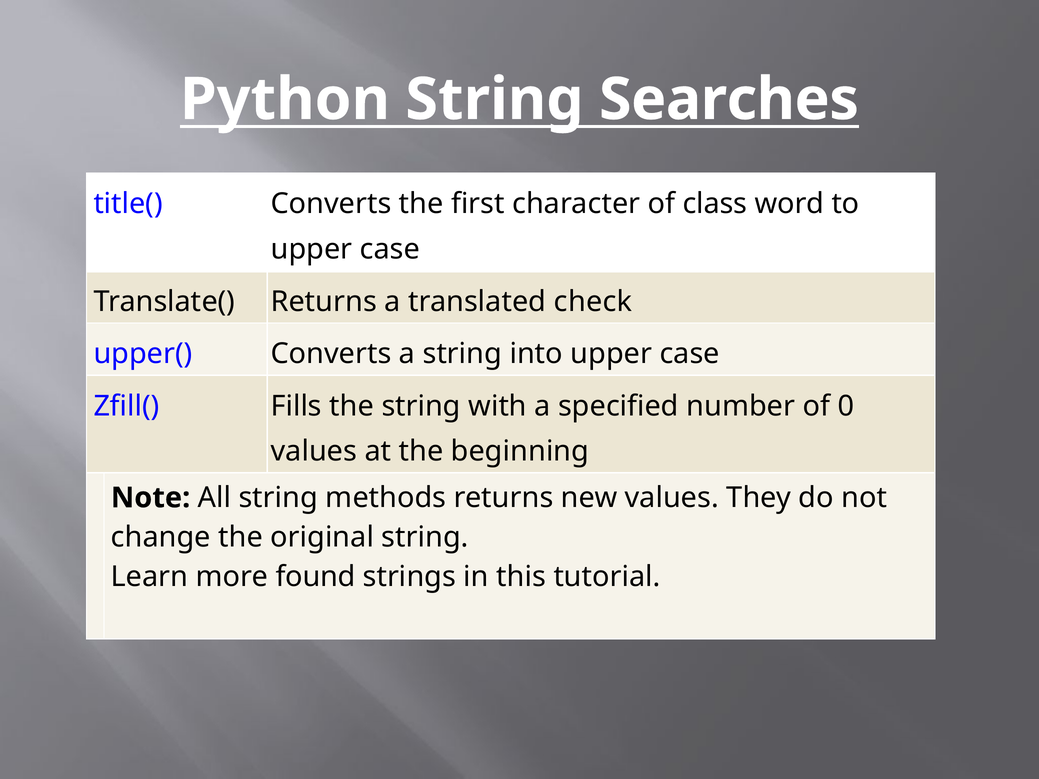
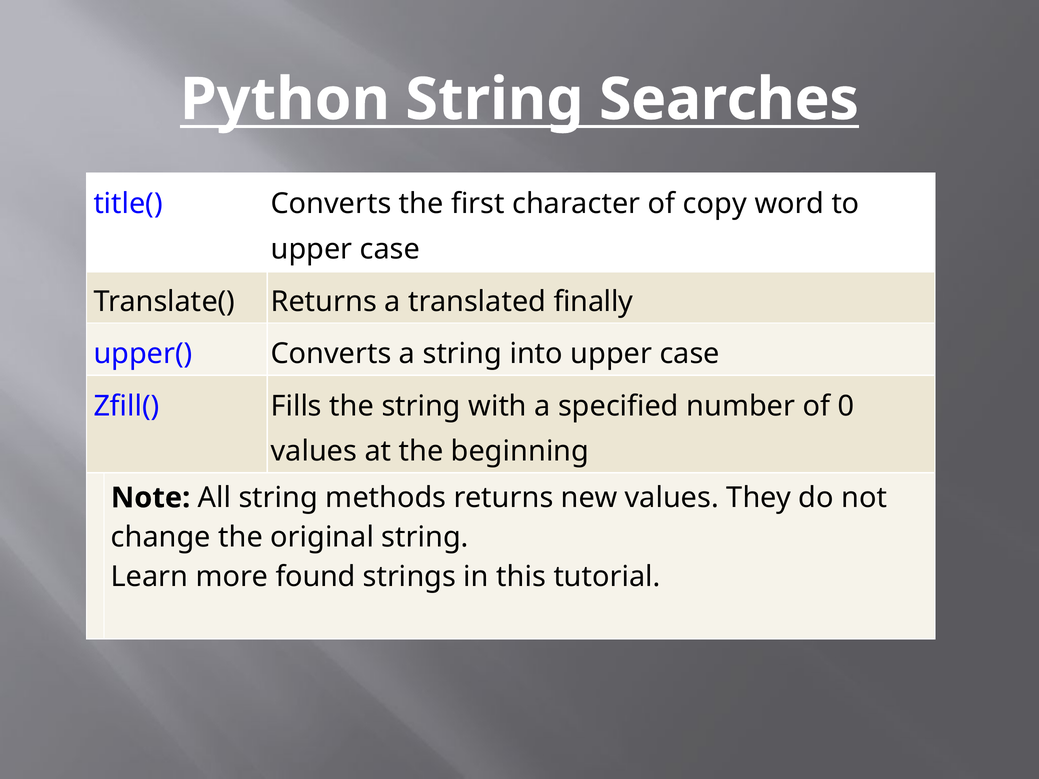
class: class -> copy (715, 204)
check: check -> finally (593, 302)
